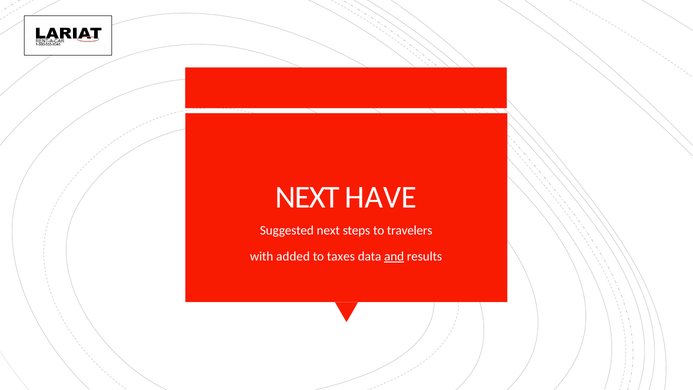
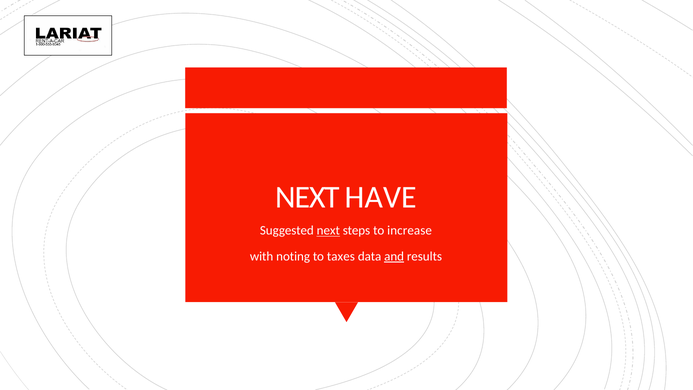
next underline: none -> present (328, 230)
travelers: travelers -> increase (410, 230)
added: added -> noting (293, 256)
